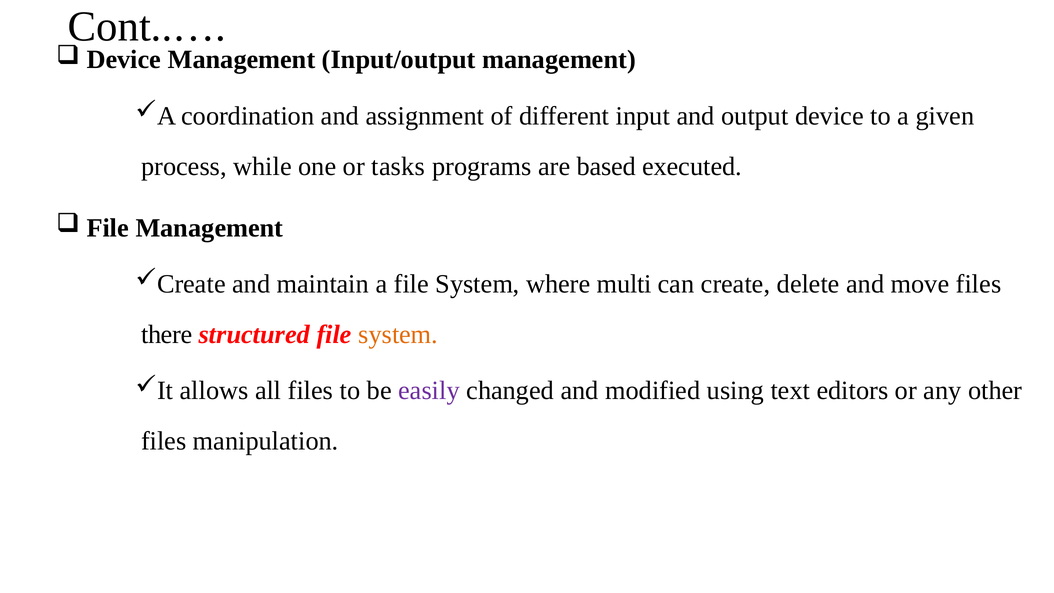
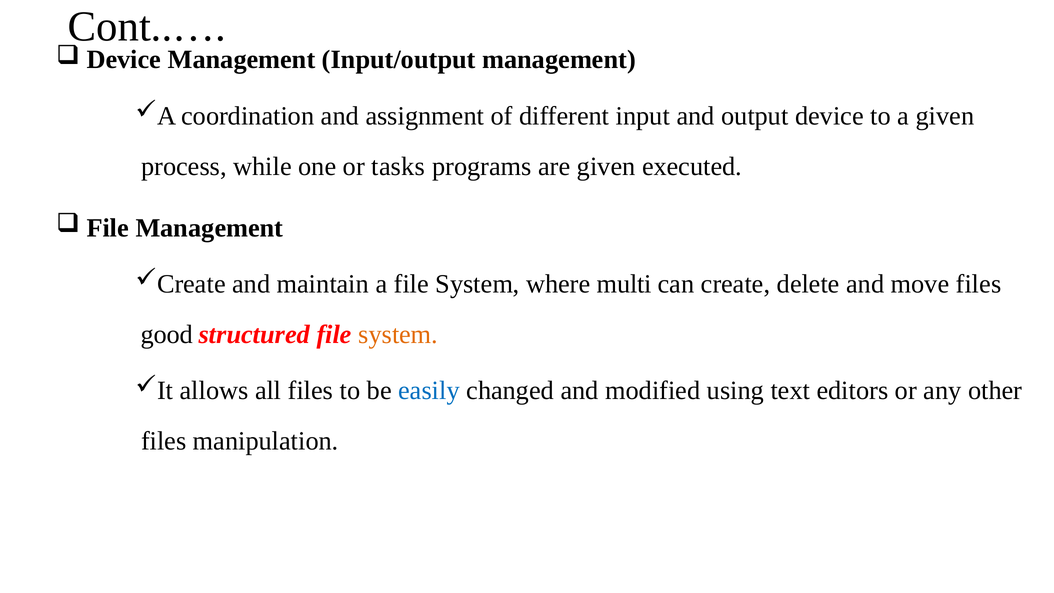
are based: based -> given (606, 166)
there: there -> good (167, 335)
easily colour: purple -> blue (429, 391)
